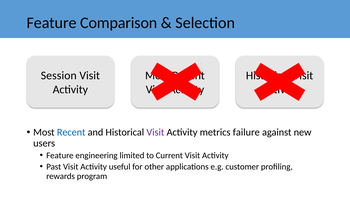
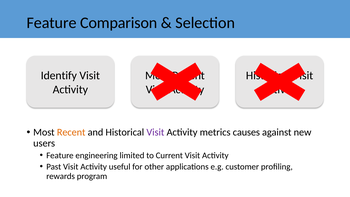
Session: Session -> Identify (59, 75)
Recent colour: blue -> orange (71, 132)
failure: failure -> causes (246, 132)
